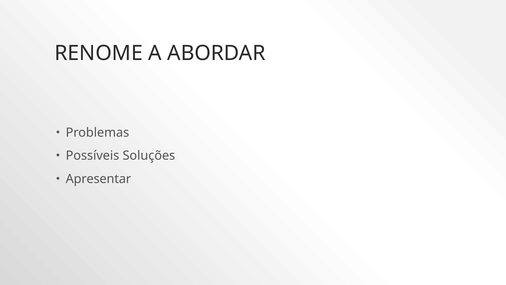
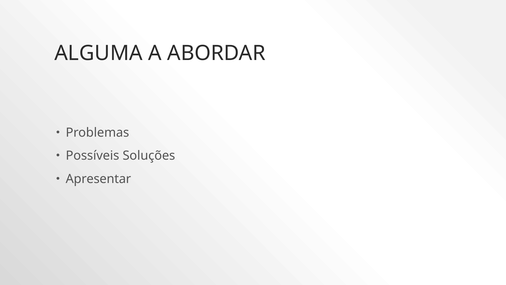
RENOME: RENOME -> ALGUMA (99, 53)
